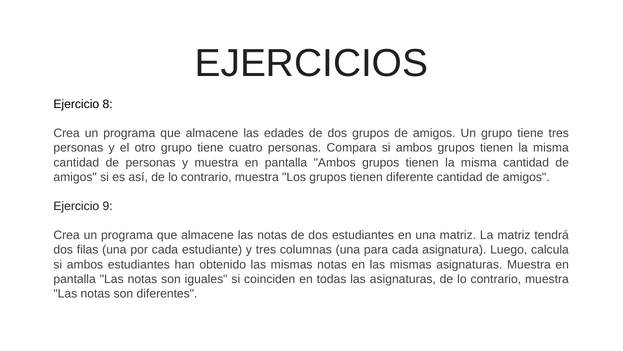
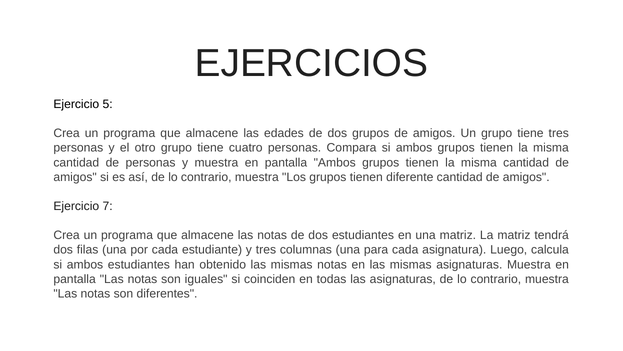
8: 8 -> 5 (108, 104)
9: 9 -> 7 (108, 206)
